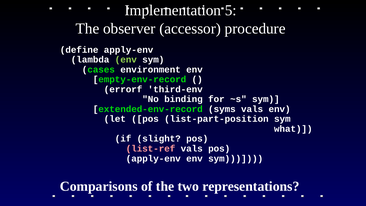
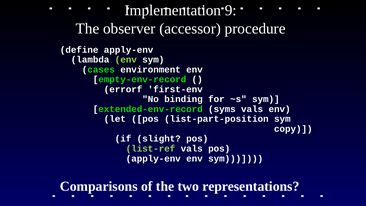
5: 5 -> 9 (231, 10)
third-env: third-env -> first-env (175, 89)
what: what -> copy (293, 129)
list-ref colour: pink -> light green (151, 149)
